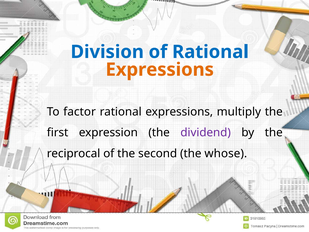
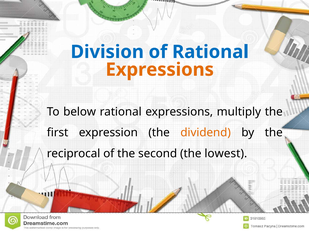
factor: factor -> below (80, 112)
dividend colour: purple -> orange (206, 132)
whose: whose -> lowest (226, 153)
